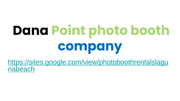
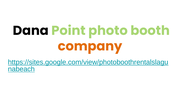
company colour: blue -> orange (90, 46)
